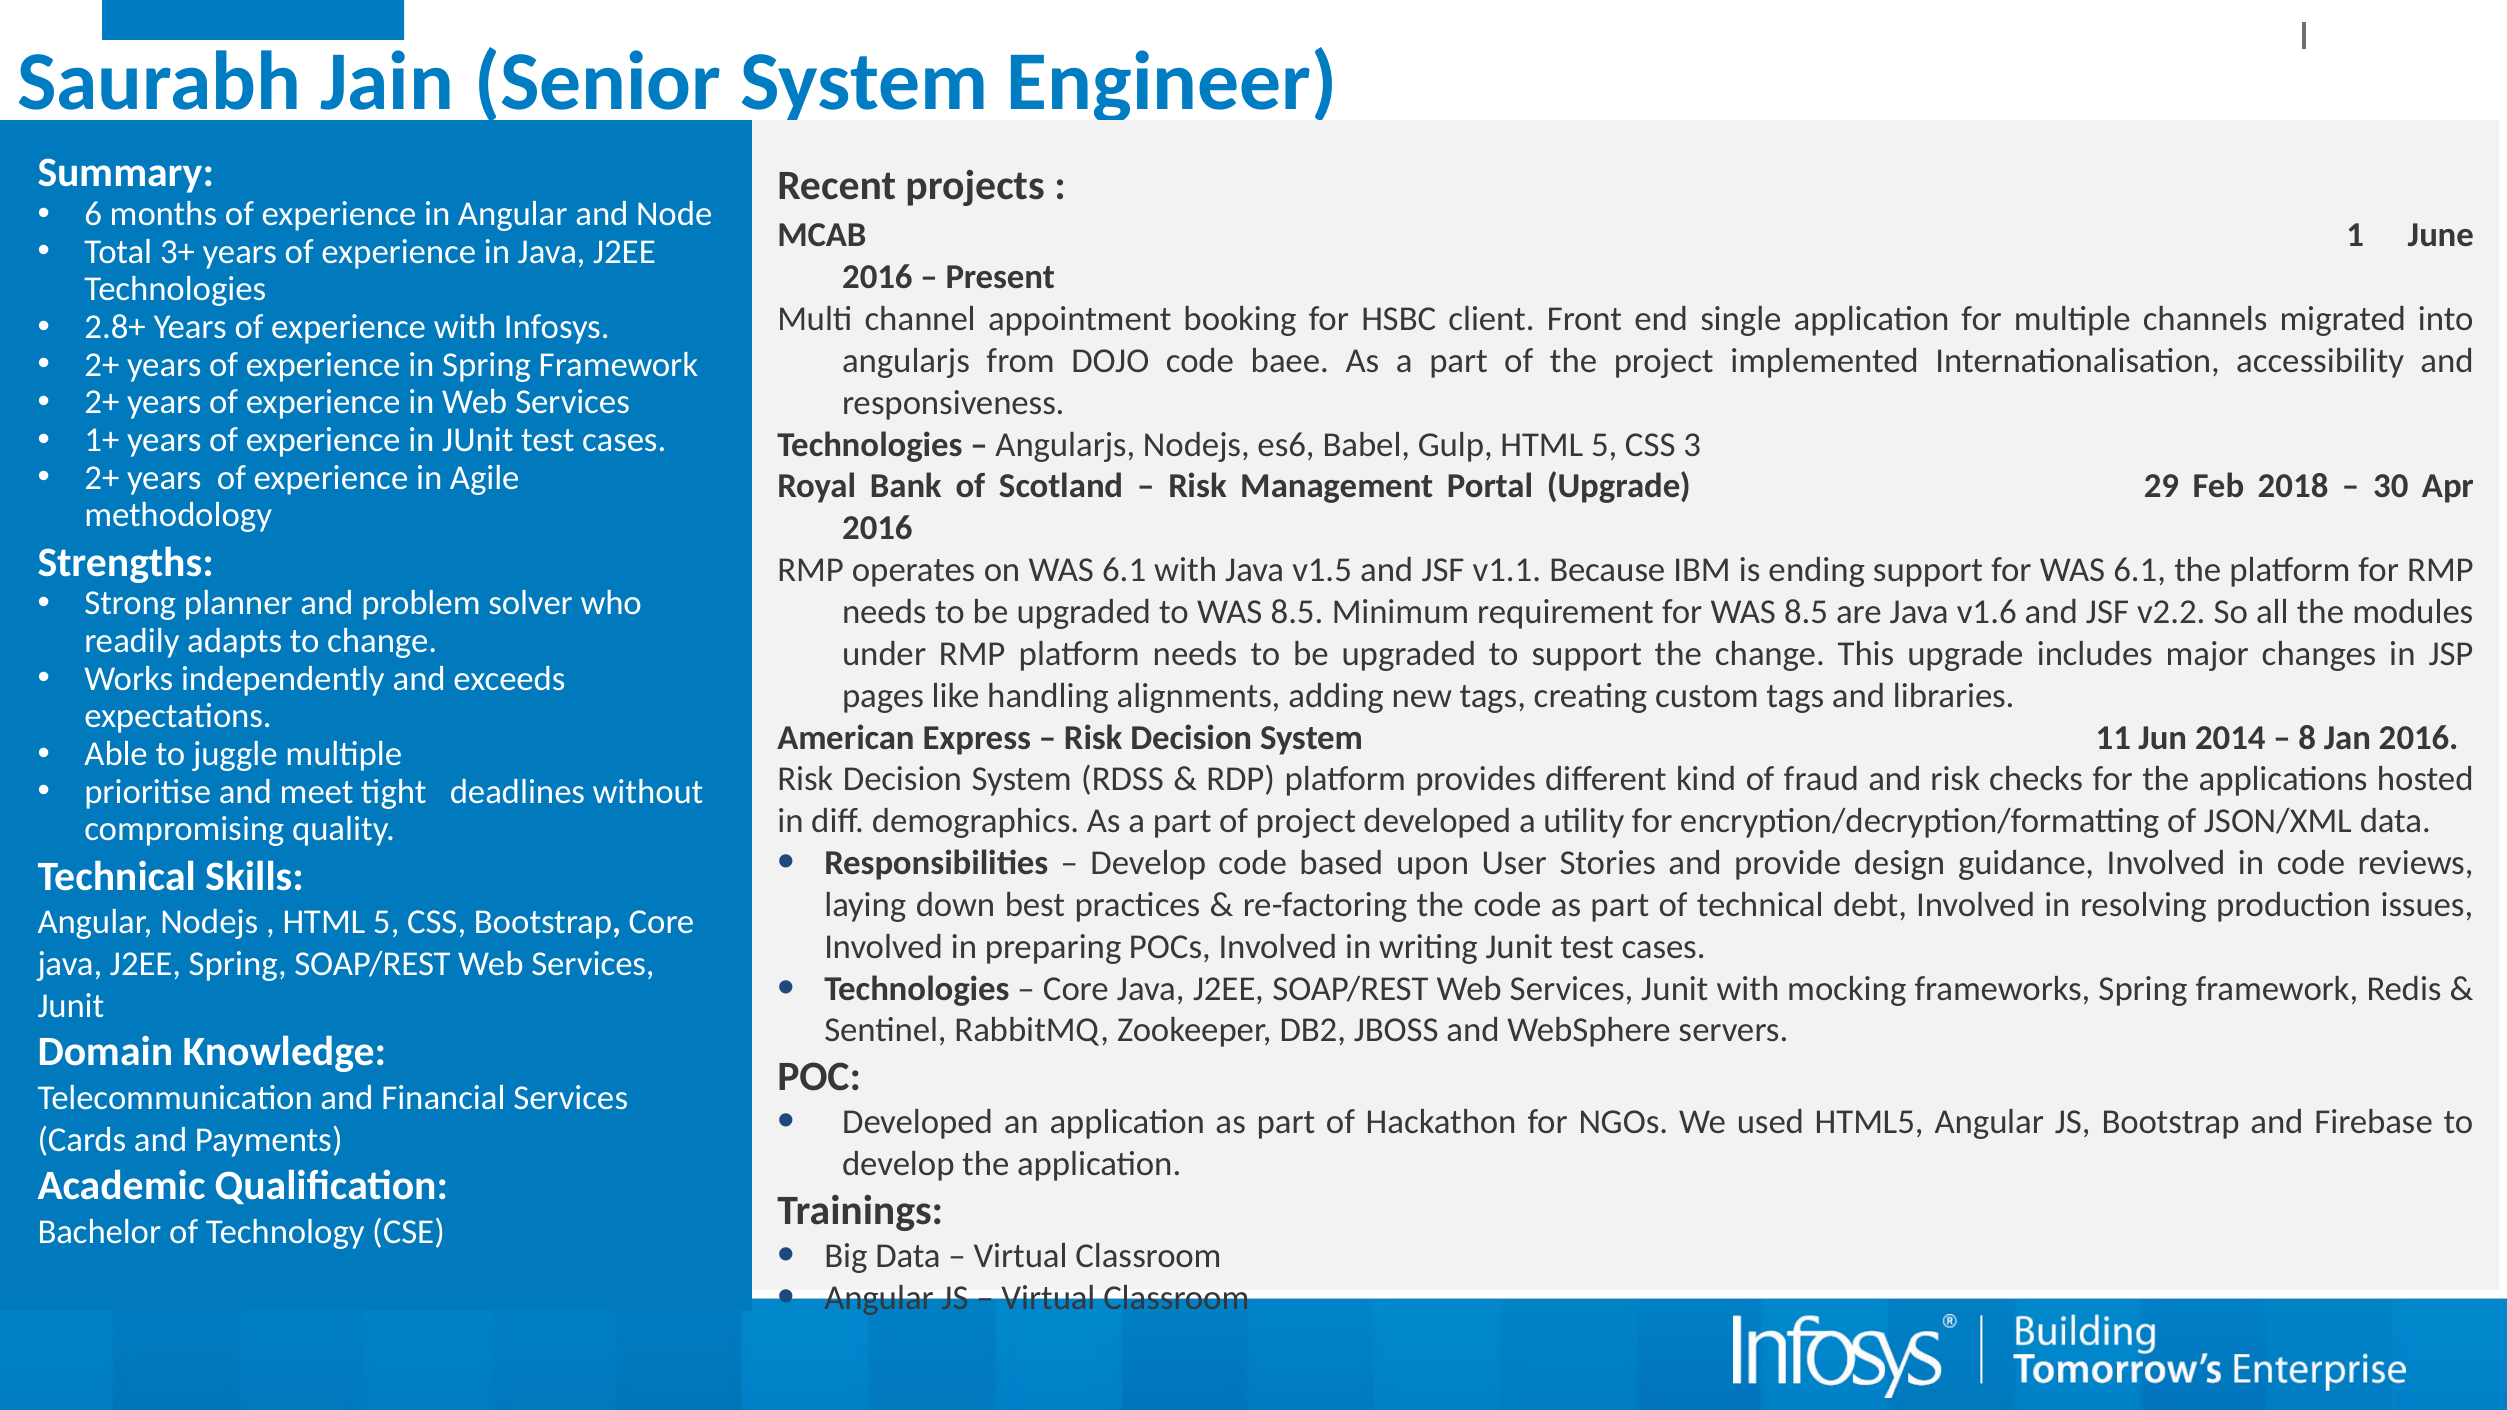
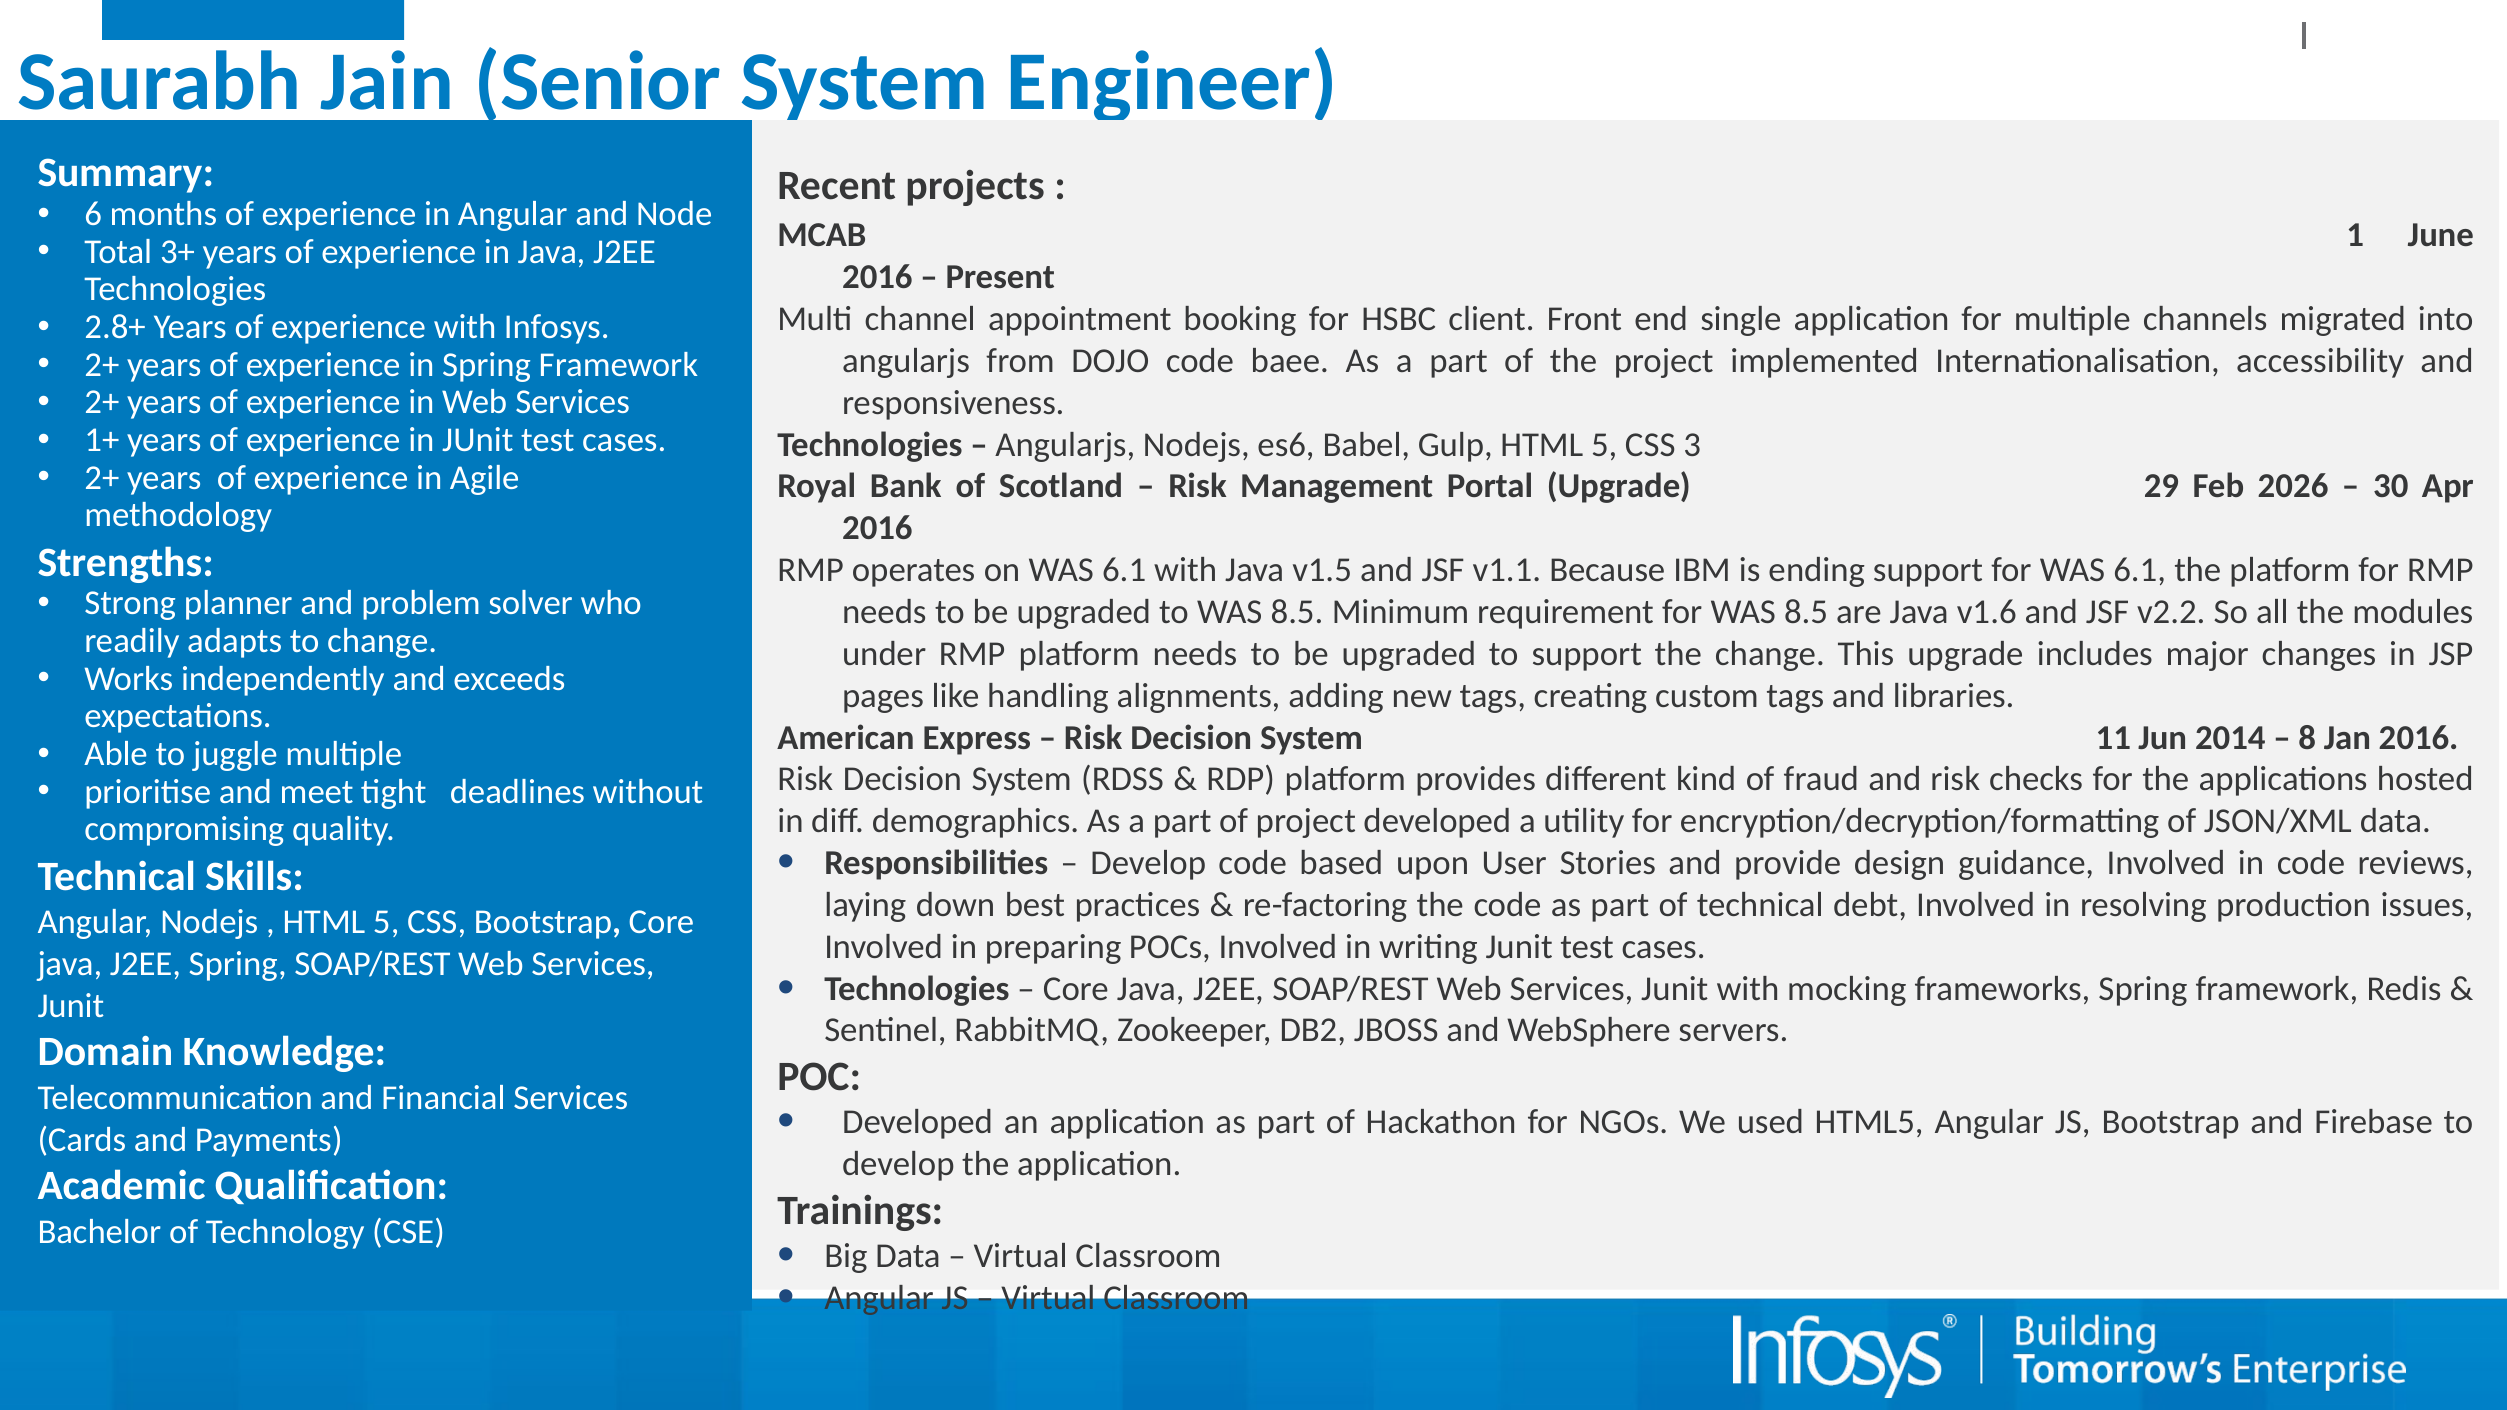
2018: 2018 -> 2026 (2293, 487)
